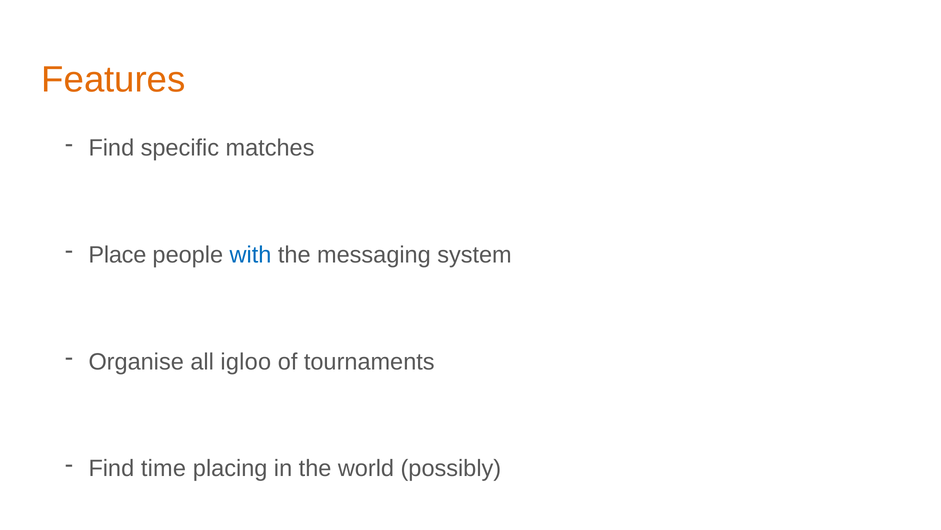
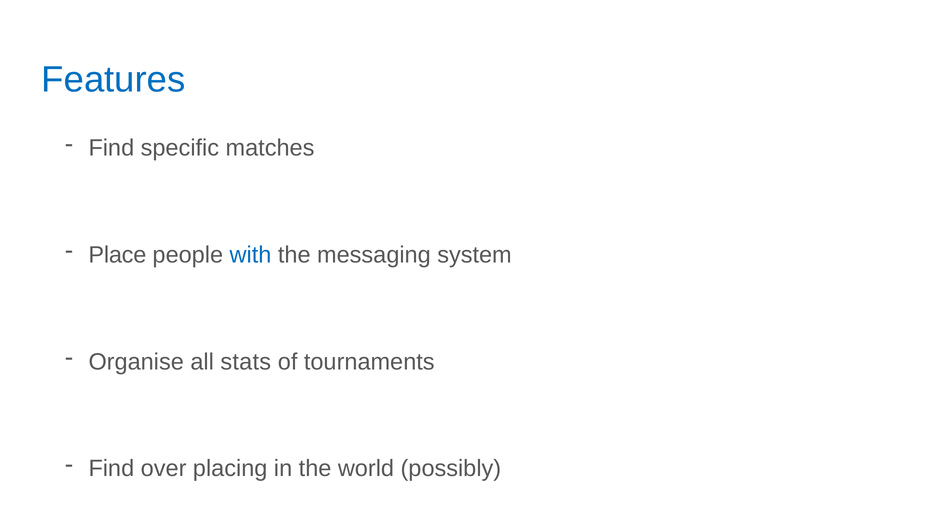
Features colour: orange -> blue (114, 80)
igloo: igloo -> stats (246, 361)
time: time -> over (164, 468)
